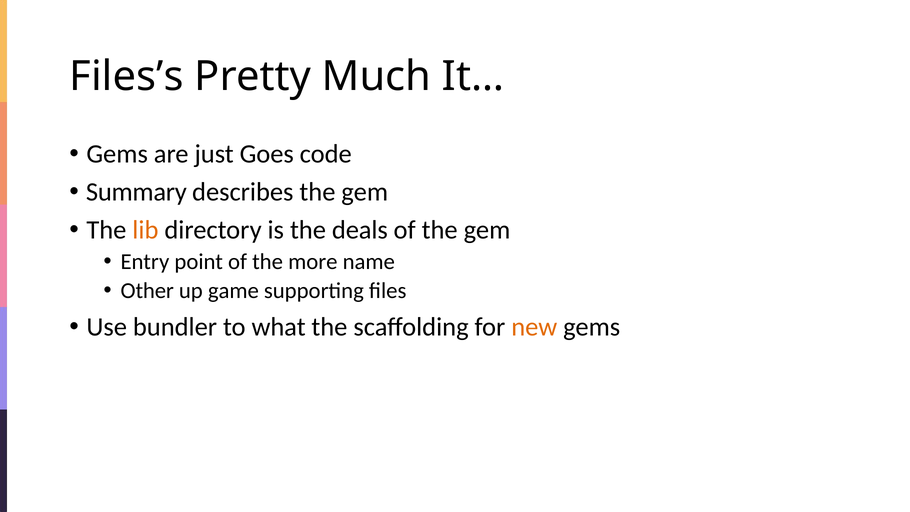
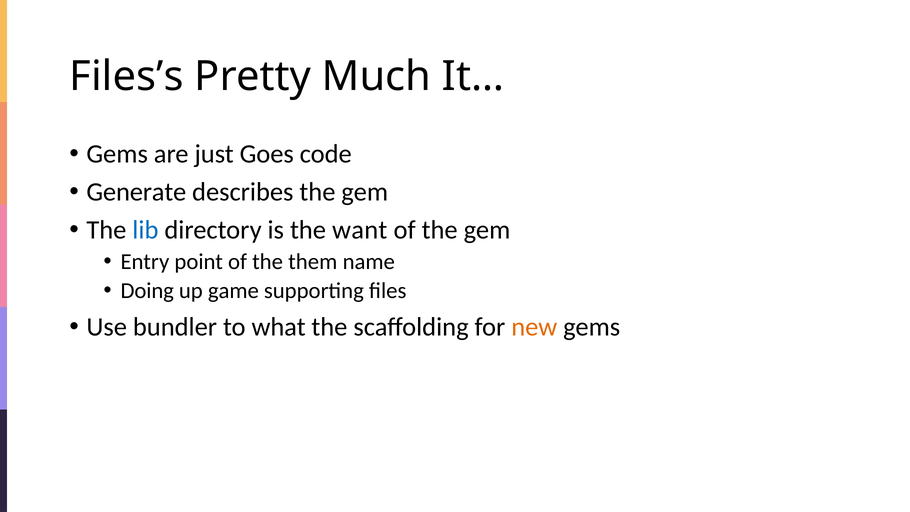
Summary: Summary -> Generate (136, 192)
lib colour: orange -> blue (145, 230)
deals: deals -> want (360, 230)
more: more -> them (313, 262)
Other: Other -> Doing (147, 291)
